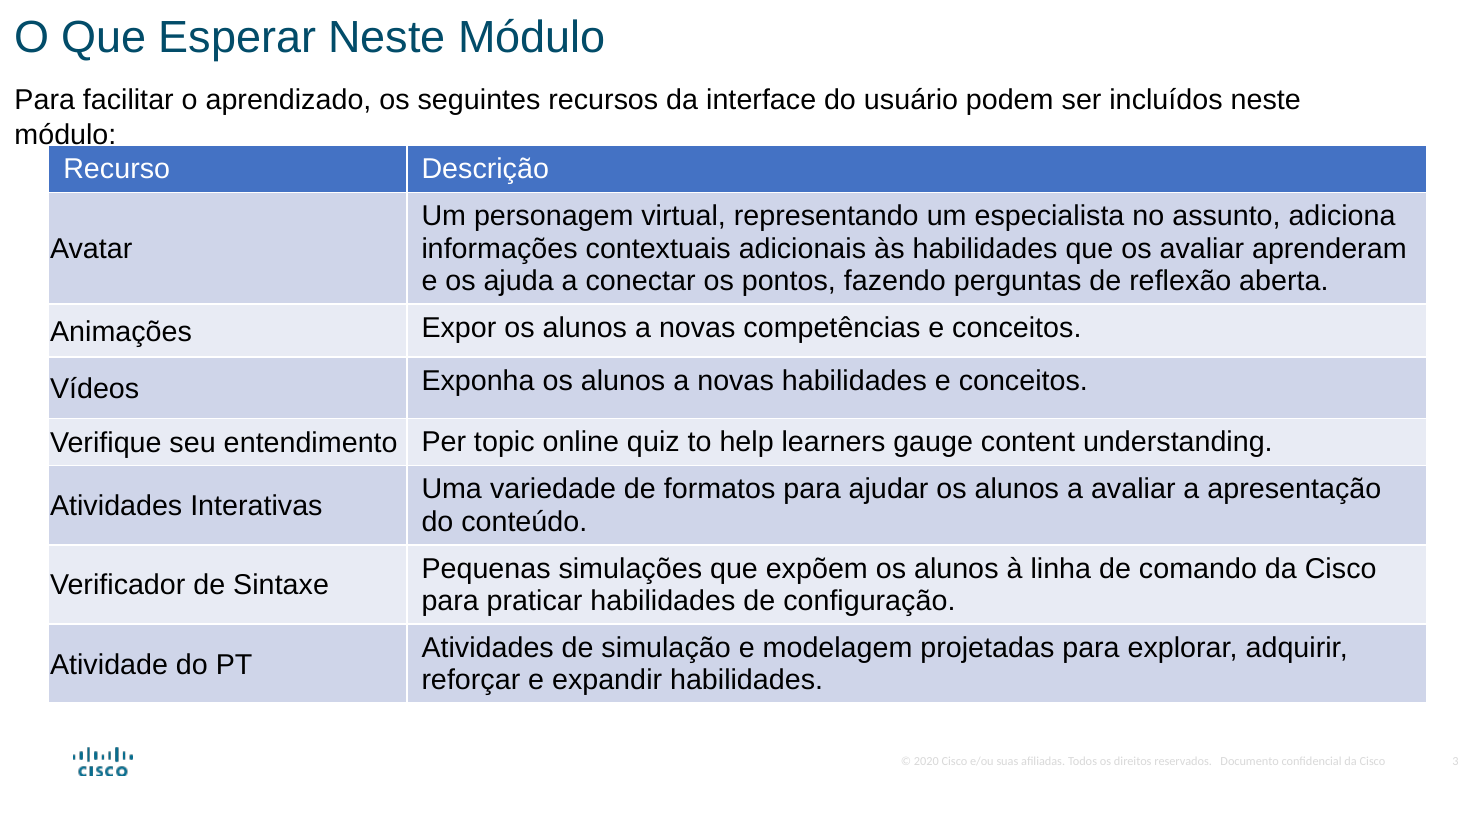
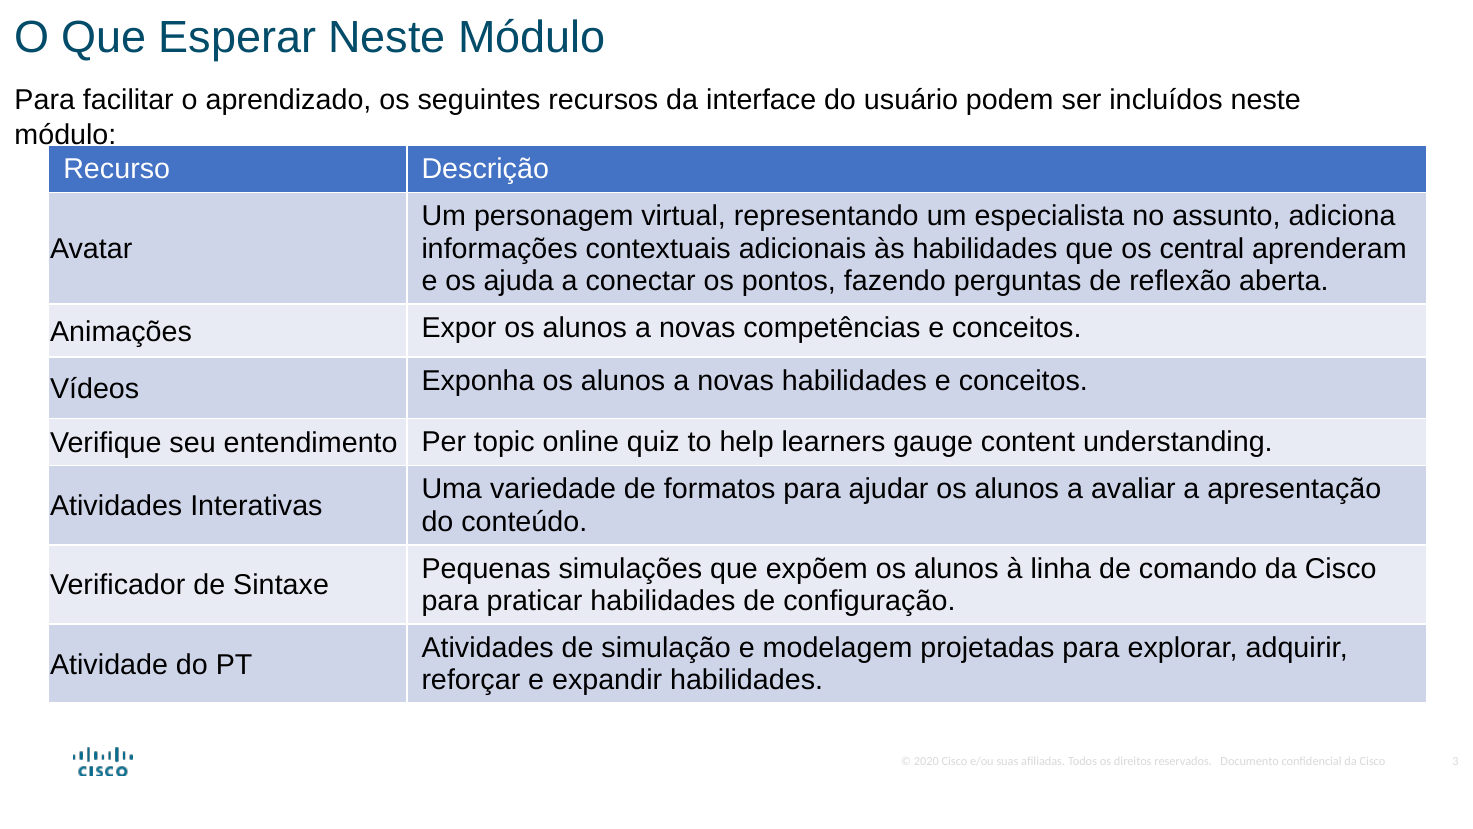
os avaliar: avaliar -> central (1202, 249)
